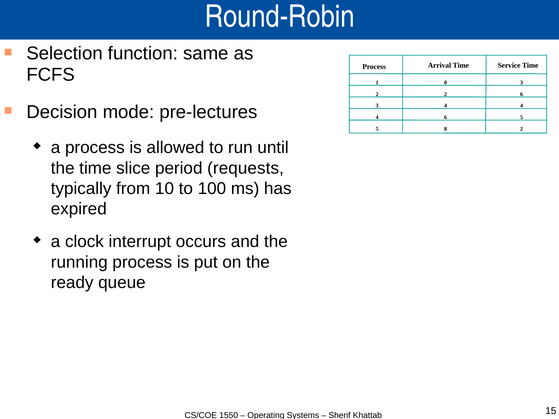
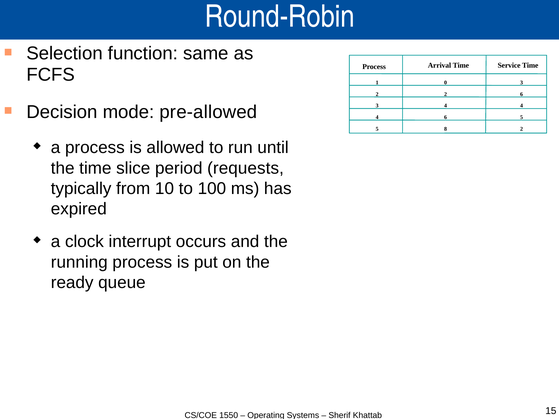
pre-lectures: pre-lectures -> pre-allowed (208, 112)
